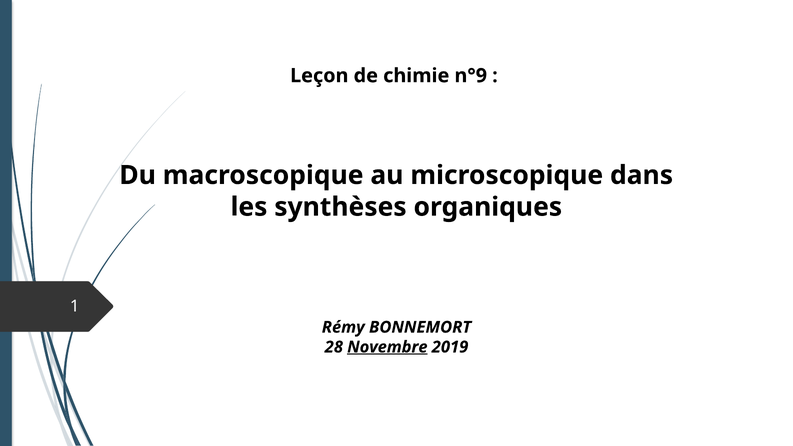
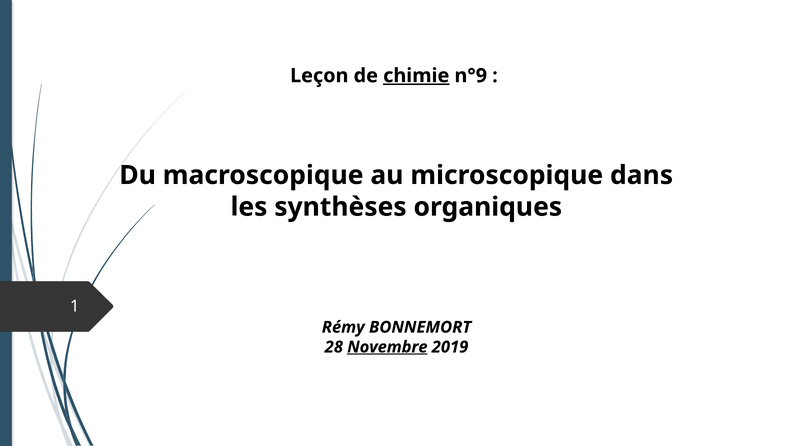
chimie underline: none -> present (416, 76)
